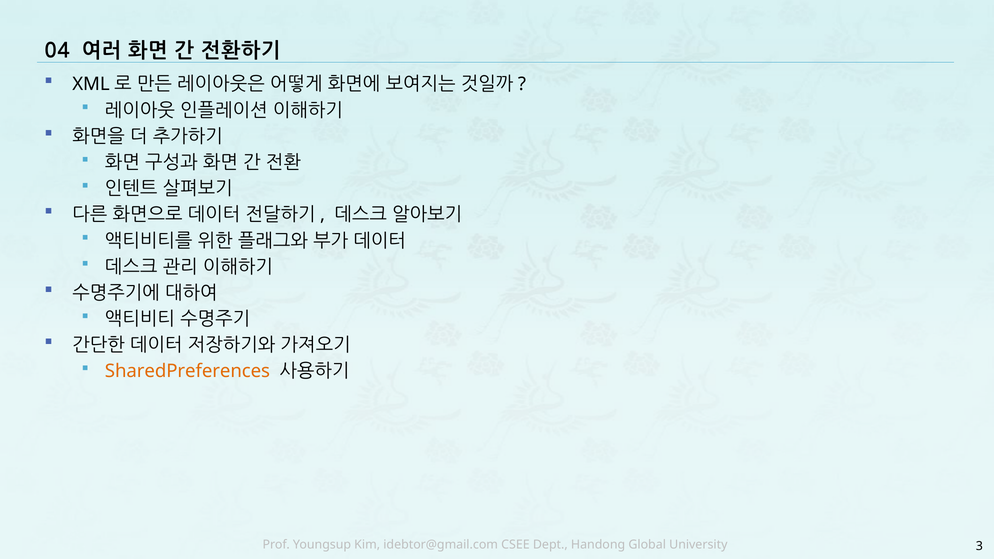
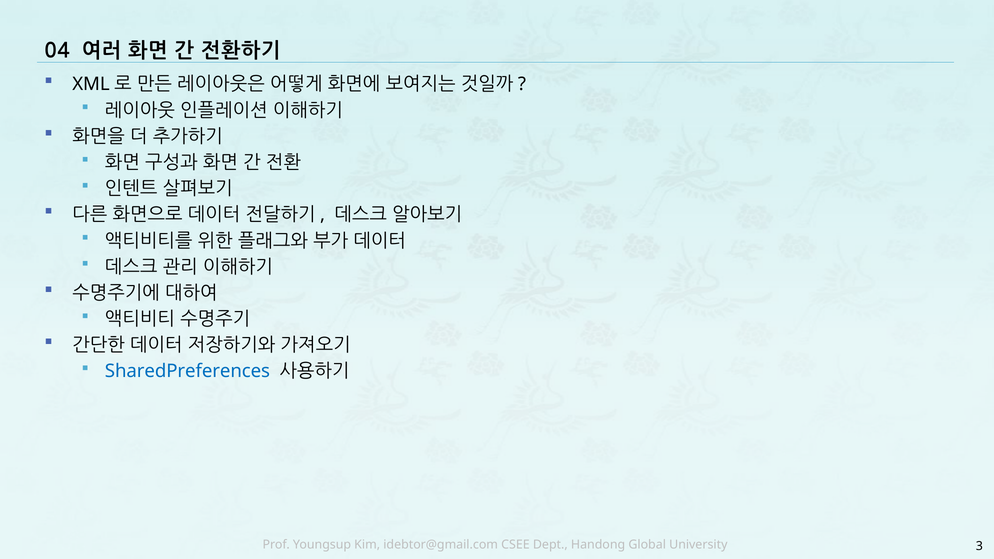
SharedPreferences colour: orange -> blue (187, 371)
